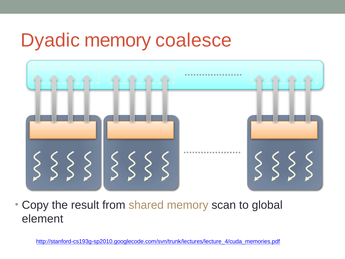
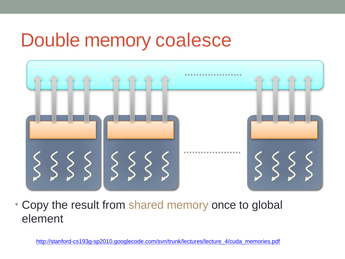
Dyadic: Dyadic -> Double (50, 40)
scan: scan -> once (224, 205)
